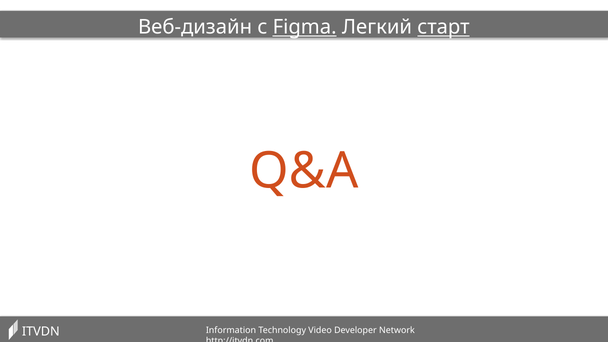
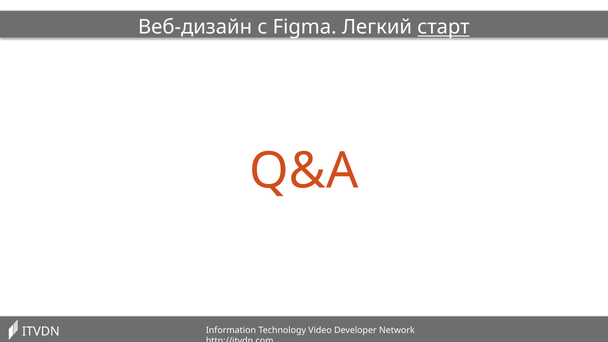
Figma underline: present -> none (305, 27)
